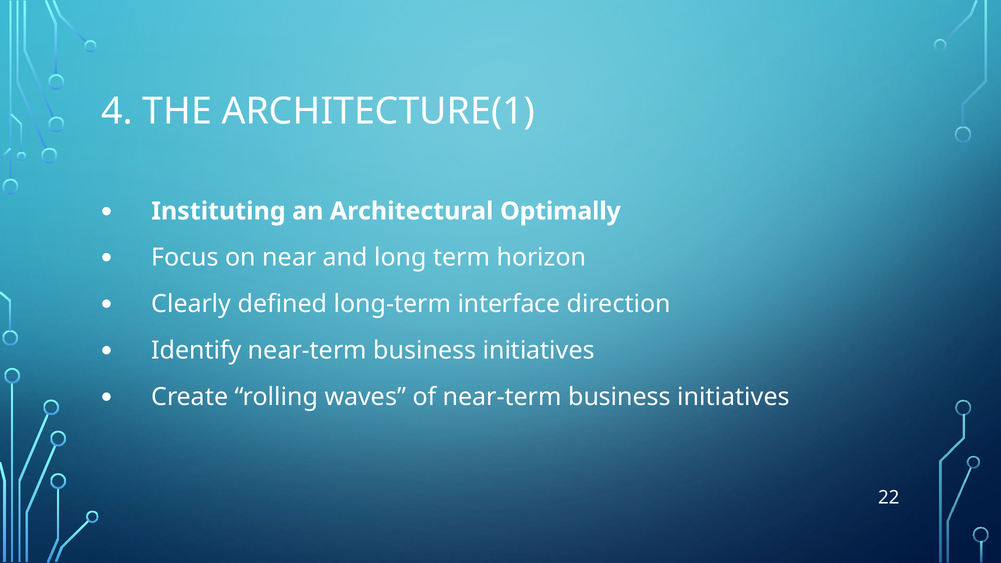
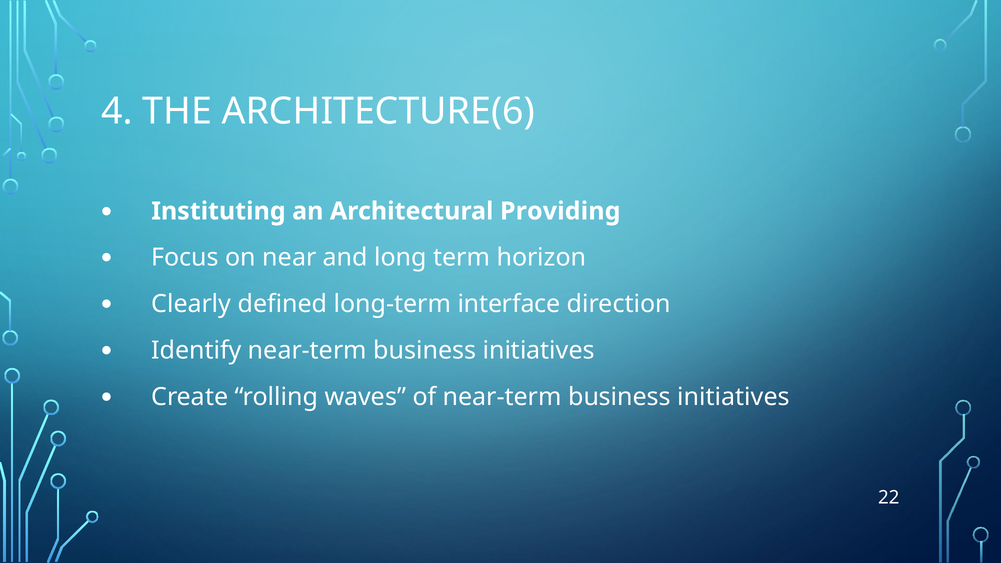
ARCHITECTURE(1: ARCHITECTURE(1 -> ARCHITECTURE(6 (378, 111)
Optimally: Optimally -> Providing (560, 211)
